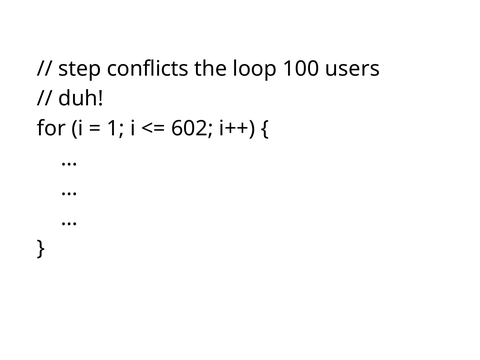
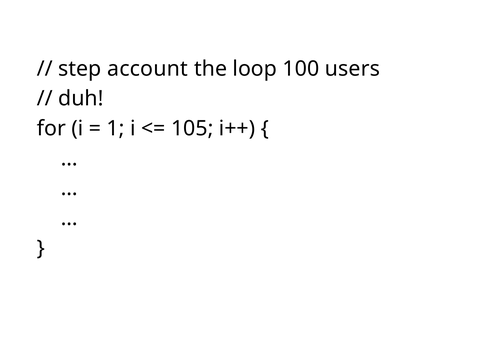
conflicts: conflicts -> account (148, 69)
602: 602 -> 105 (192, 128)
